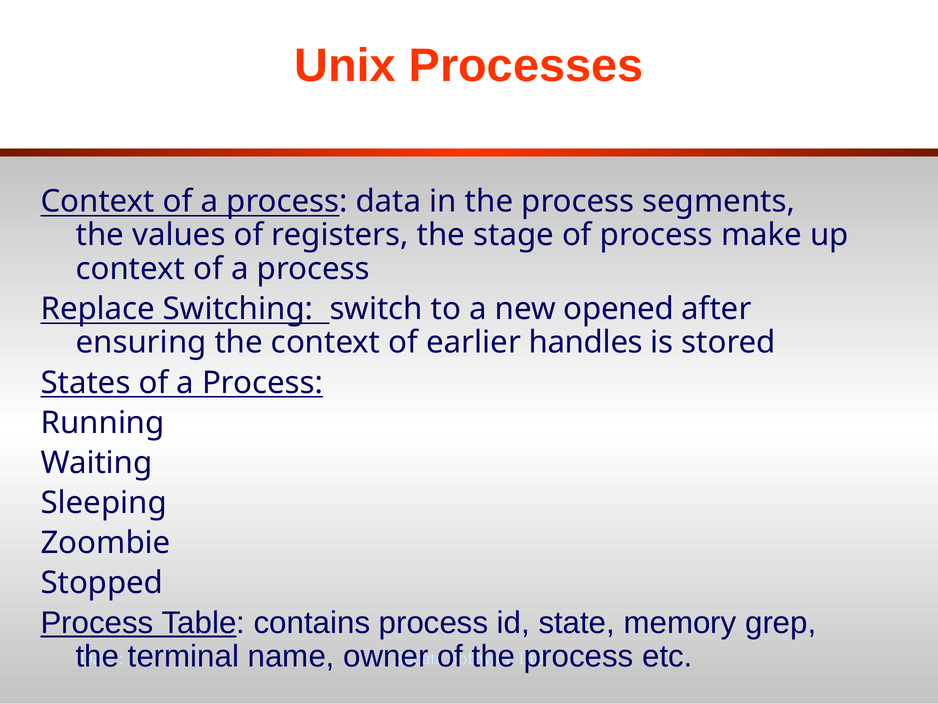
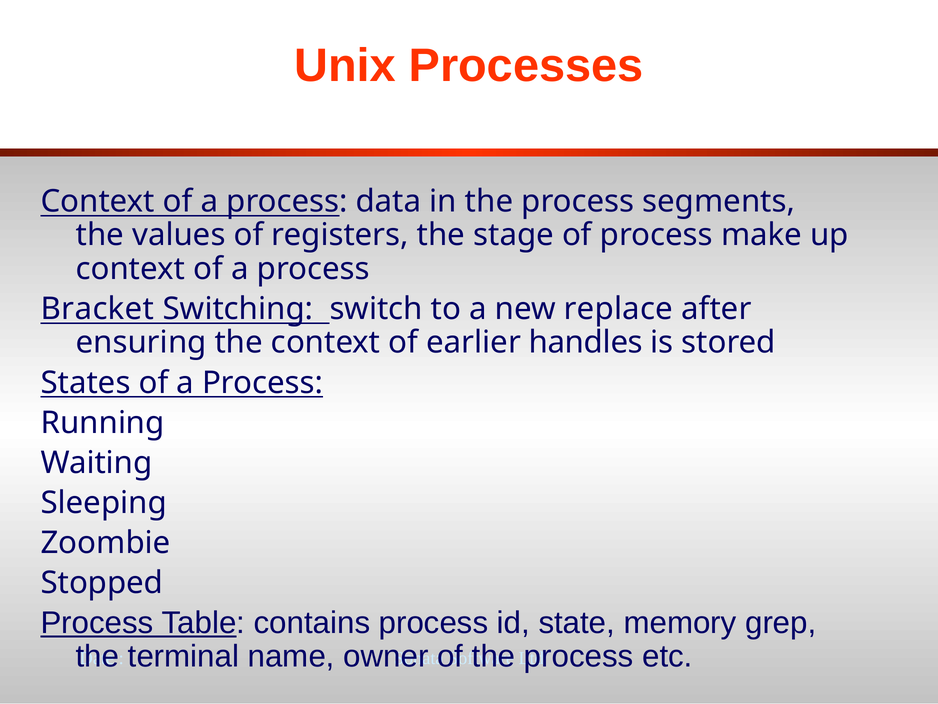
Replace: Replace -> Bracket (97, 309)
opened: opened -> replace (618, 309)
